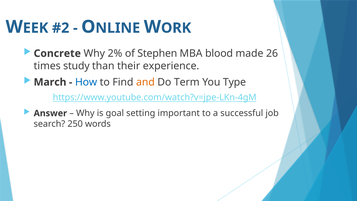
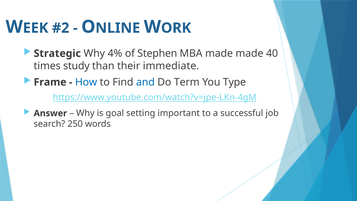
Concrete: Concrete -> Strategic (57, 53)
2%: 2% -> 4% (115, 53)
MBA blood: blood -> made (219, 53)
26: 26 -> 40 (272, 53)
experience: experience -> immediate (171, 66)
March: March -> Frame (50, 82)
and colour: orange -> blue (145, 82)
